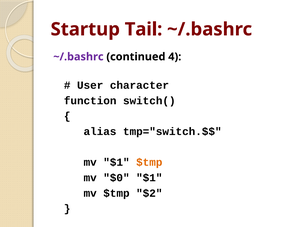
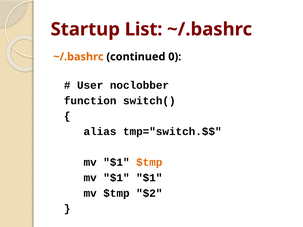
Tail: Tail -> List (144, 29)
~/.bashrc colour: purple -> orange (78, 57)
4: 4 -> 0 (175, 57)
character: character -> noclobber (139, 85)
$0: $0 -> $1 (116, 178)
